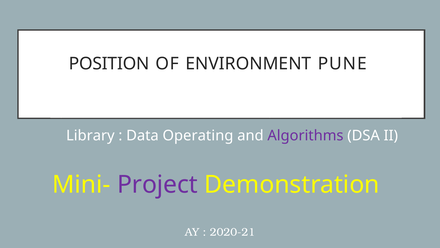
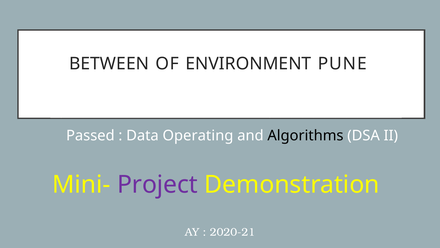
POSITION: POSITION -> BETWEEN (109, 64)
Library: Library -> Passed (90, 135)
Algorithms colour: purple -> black (305, 135)
